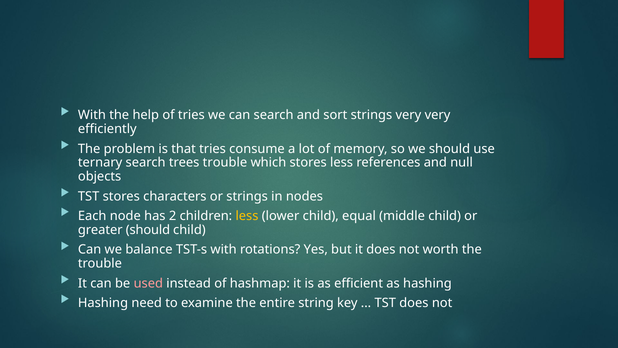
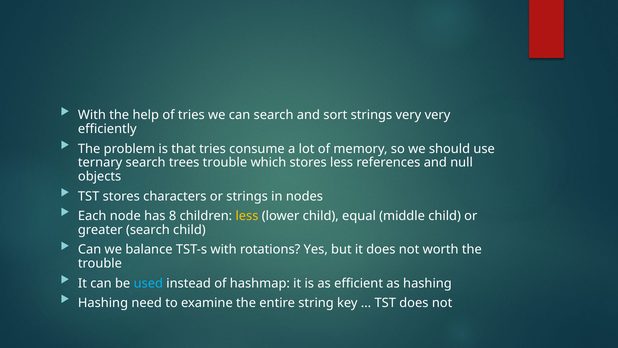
2: 2 -> 8 (173, 216)
greater should: should -> search (148, 230)
used colour: pink -> light blue (148, 283)
